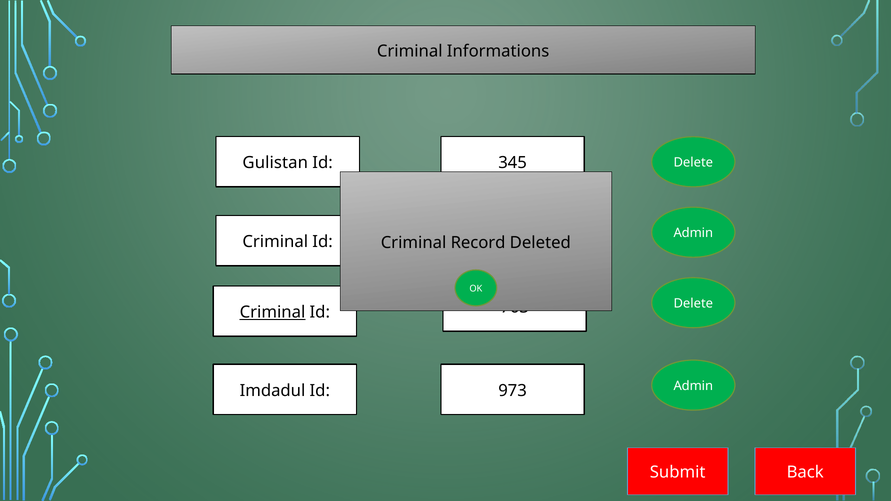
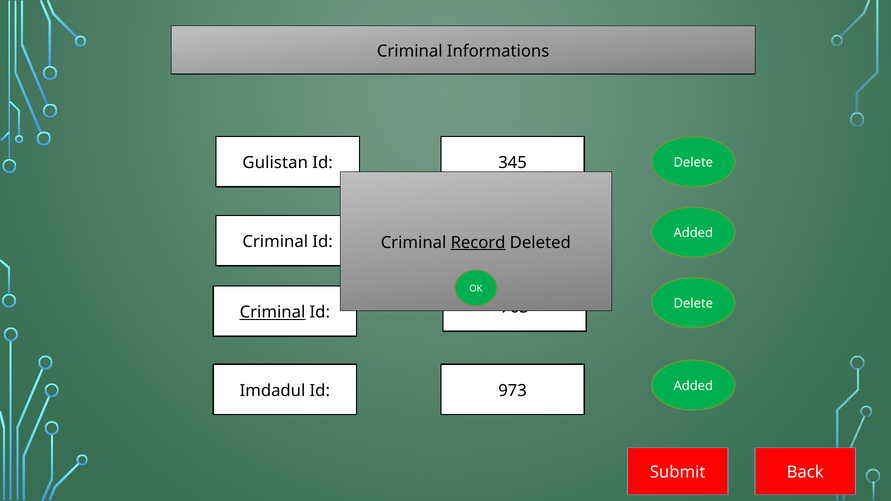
Admin: Admin -> Added (693, 233)
Record underline: none -> present (478, 243)
Admin: Admin -> Added (693, 386)
